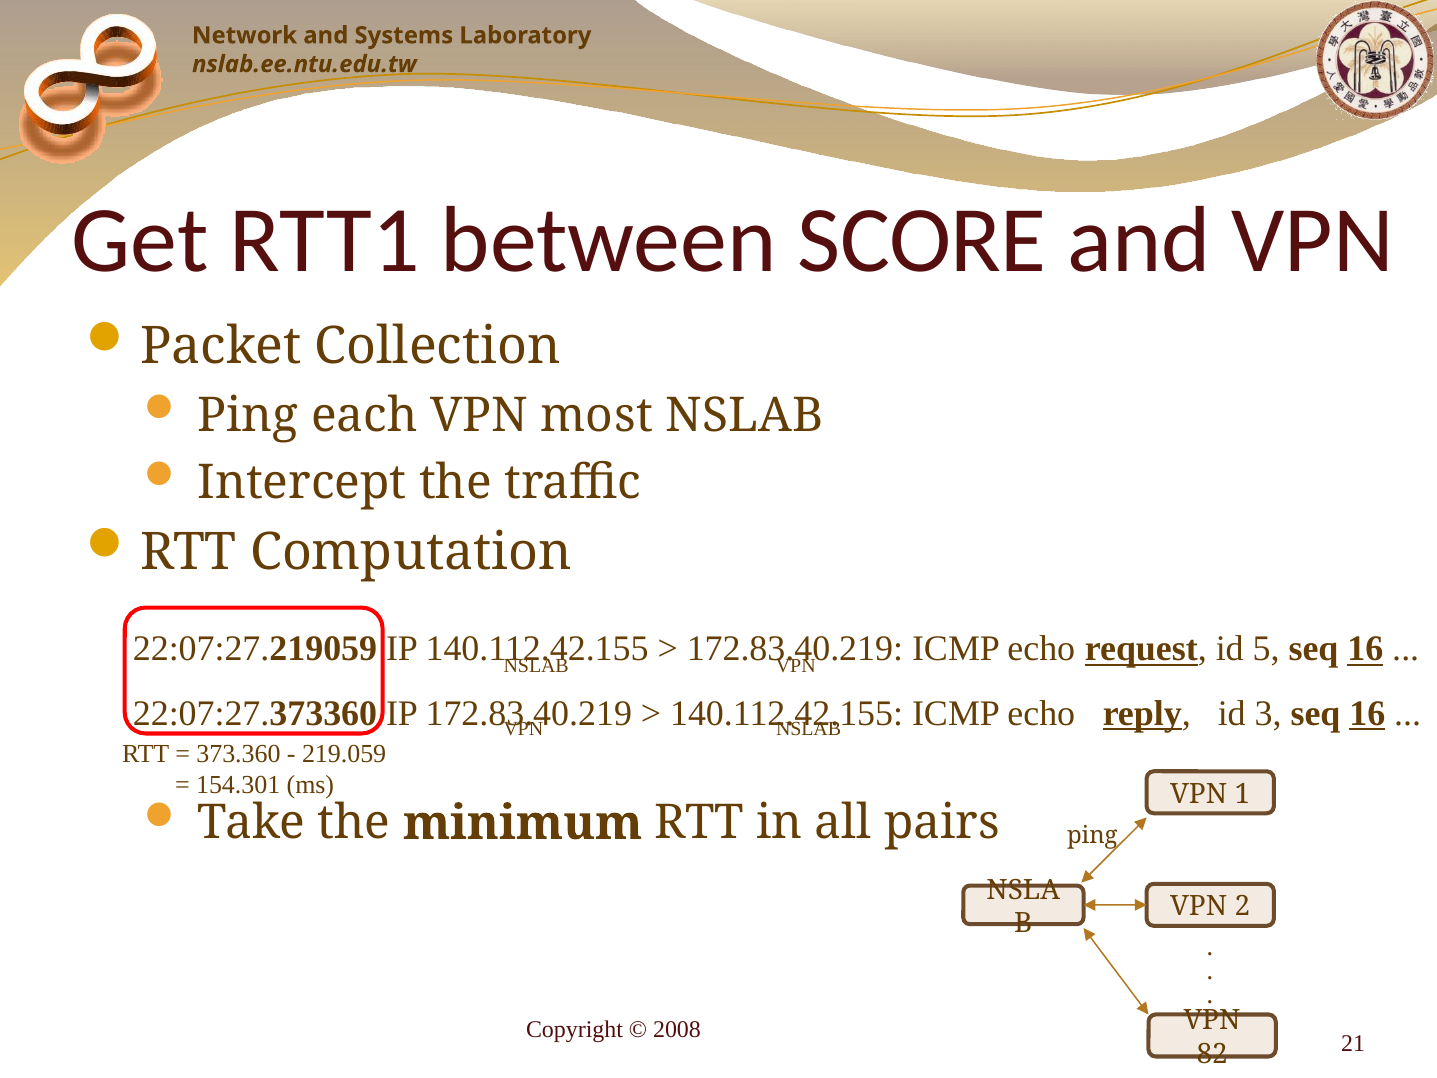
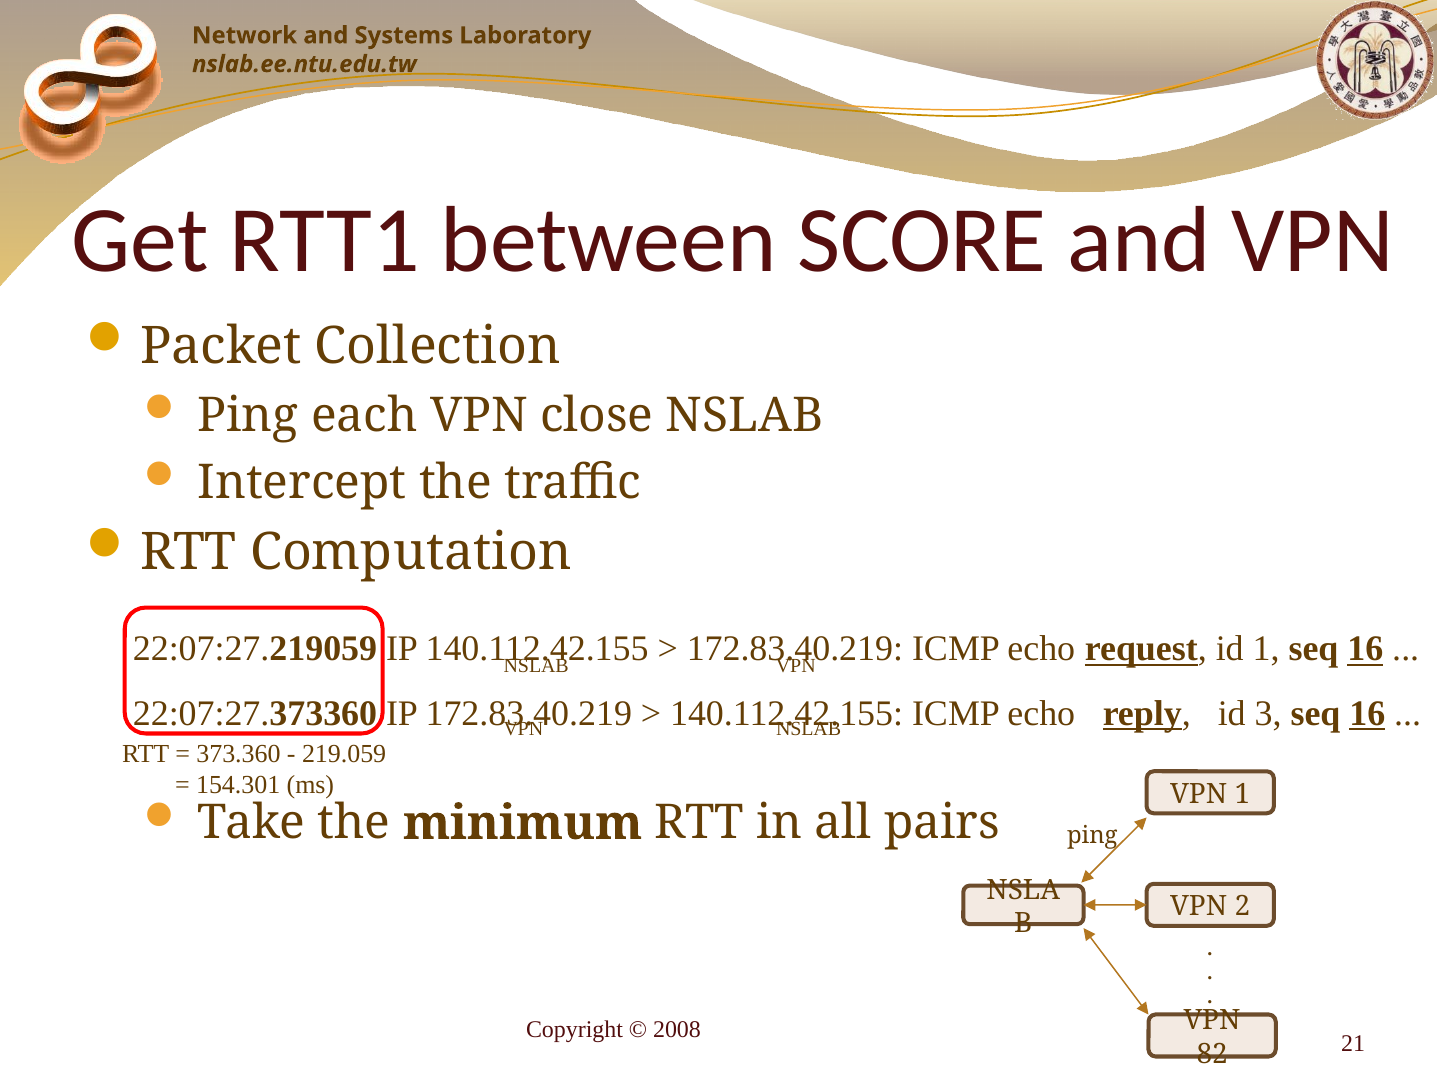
most: most -> close (597, 415)
id 5: 5 -> 1 (1266, 649)
